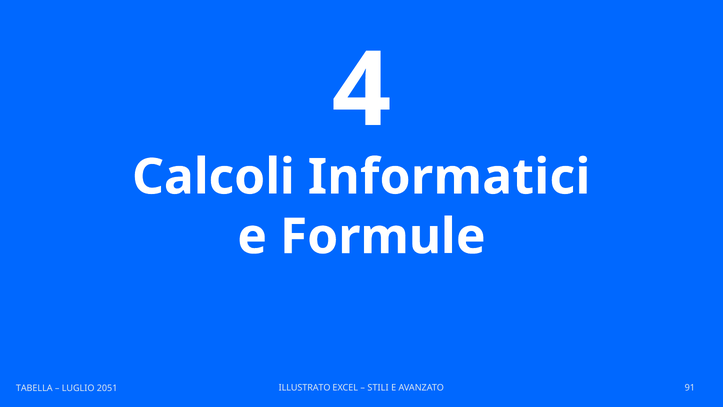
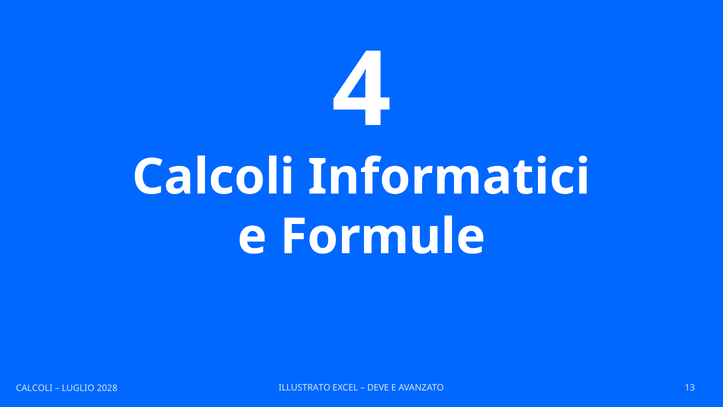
STILI: STILI -> DEVE (378, 388)
91: 91 -> 13 (690, 388)
TABELLA: TABELLA -> CALCOLI (34, 388)
2051: 2051 -> 2028 (107, 388)
